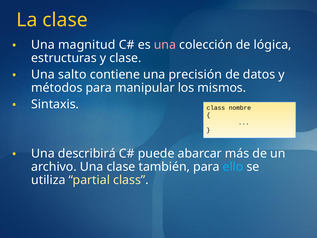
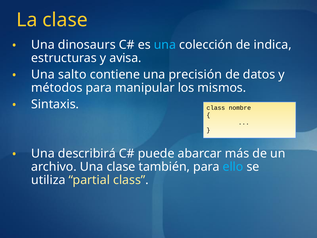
magnitud: magnitud -> dinosaurs (87, 45)
una colour: pink -> light blue (165, 45)
lógica: lógica -> indica (273, 45)
y clase: clase -> avisa (125, 58)
